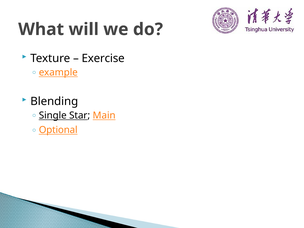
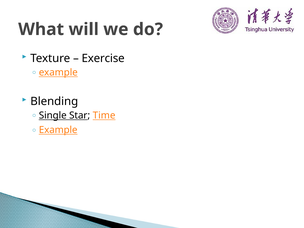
Main: Main -> Time (104, 115)
Optional: Optional -> Example (58, 130)
